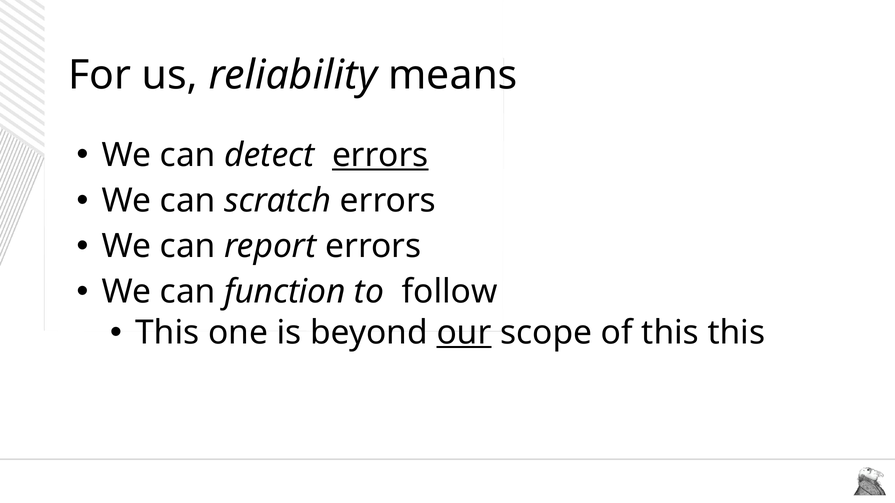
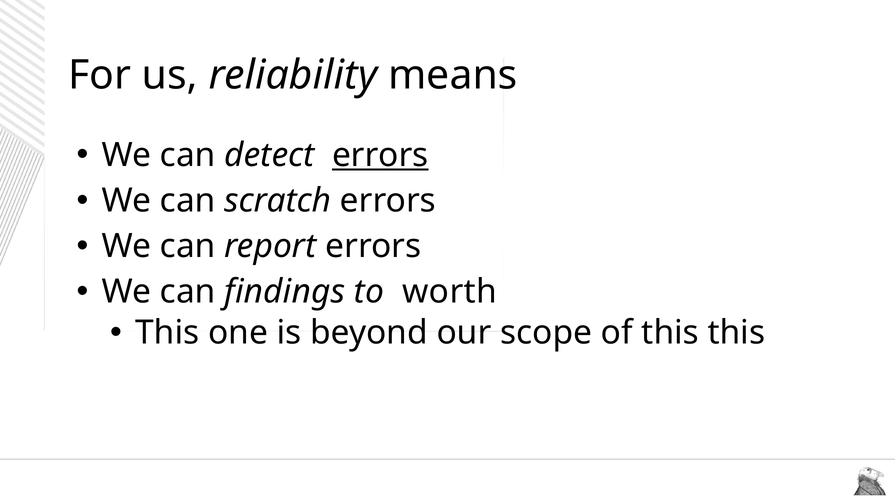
function: function -> findings (285, 292)
follow: follow -> worth (450, 292)
our underline: present -> none (464, 333)
